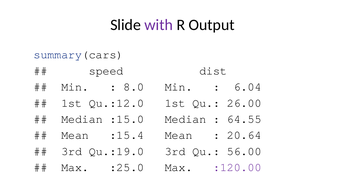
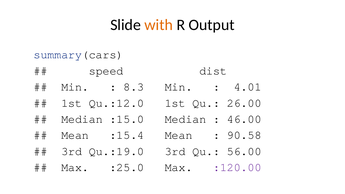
with colour: purple -> orange (159, 25)
8.0: 8.0 -> 8.3 (134, 87)
6.04: 6.04 -> 4.01 (248, 87)
64.55: 64.55 -> 46.00 (244, 119)
20.64: 20.64 -> 90.58 (244, 135)
